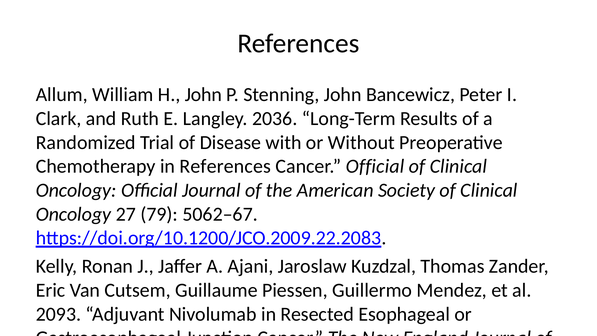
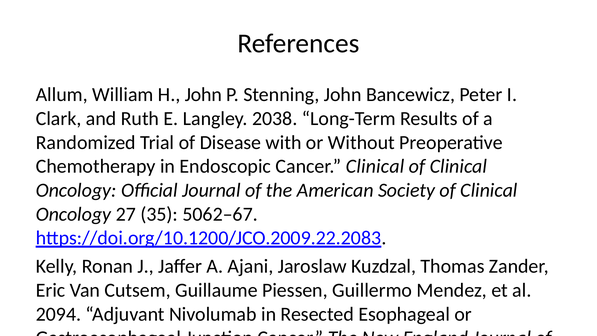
2036: 2036 -> 2038 (275, 119)
in References: References -> Endoscopic (225, 166)
Cancer Official: Official -> Clinical (375, 166)
79: 79 -> 35 (159, 214)
2093: 2093 -> 2094 (58, 314)
